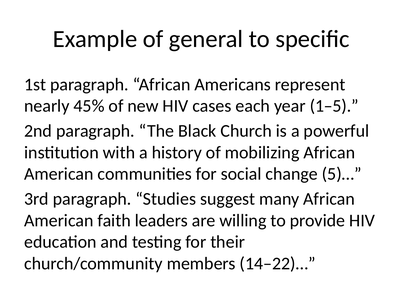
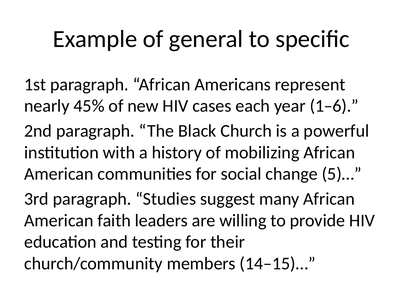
1–5: 1–5 -> 1–6 (334, 106)
14–22)…: 14–22)… -> 14–15)… (278, 264)
